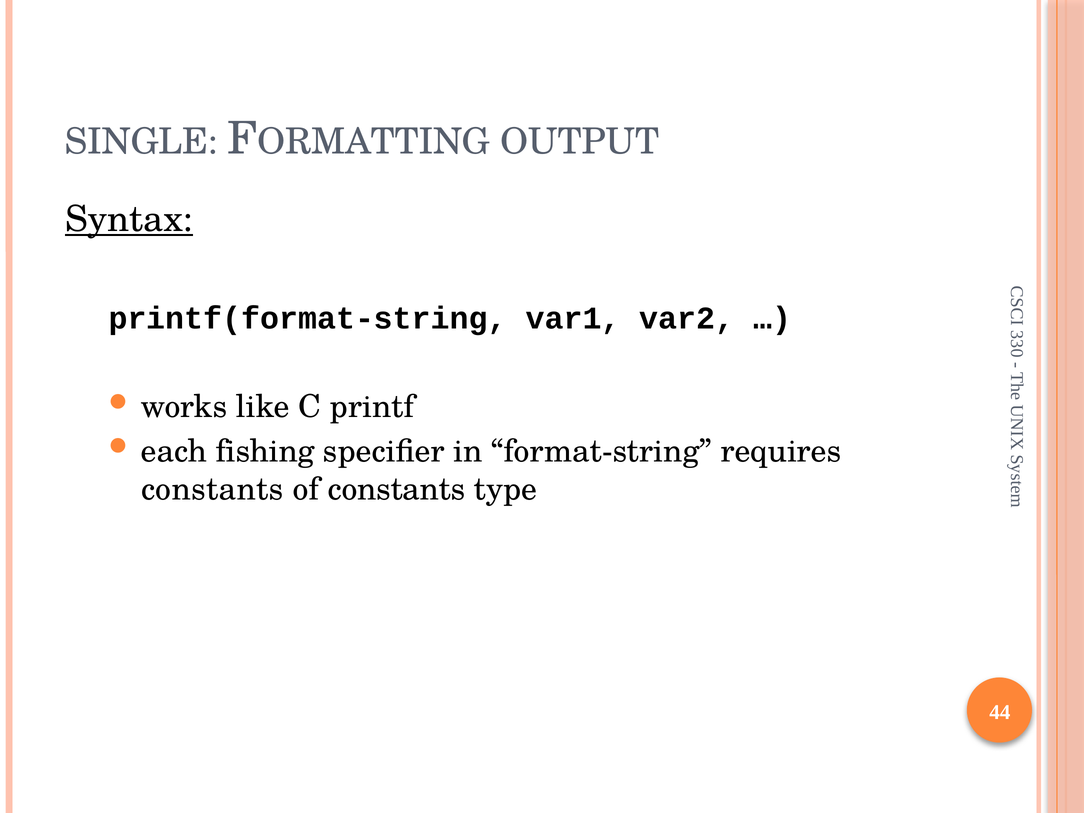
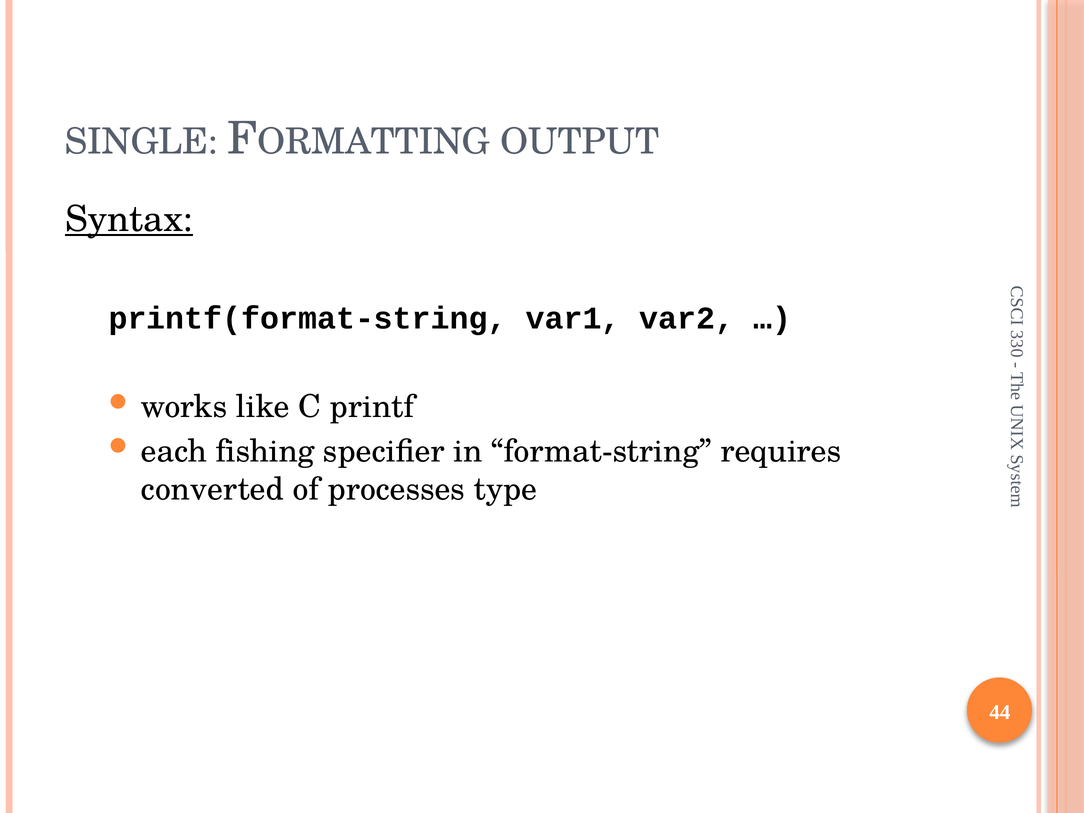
constants: constants -> converted (212, 489)
of constants: constants -> processes (397, 489)
